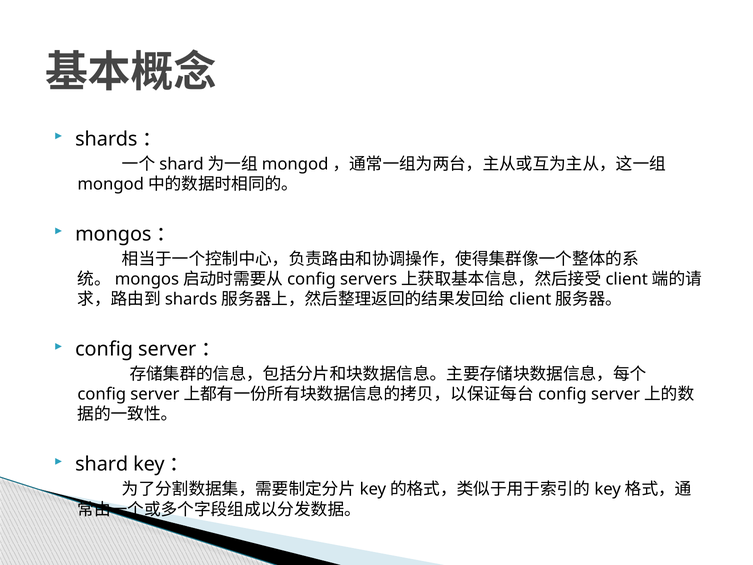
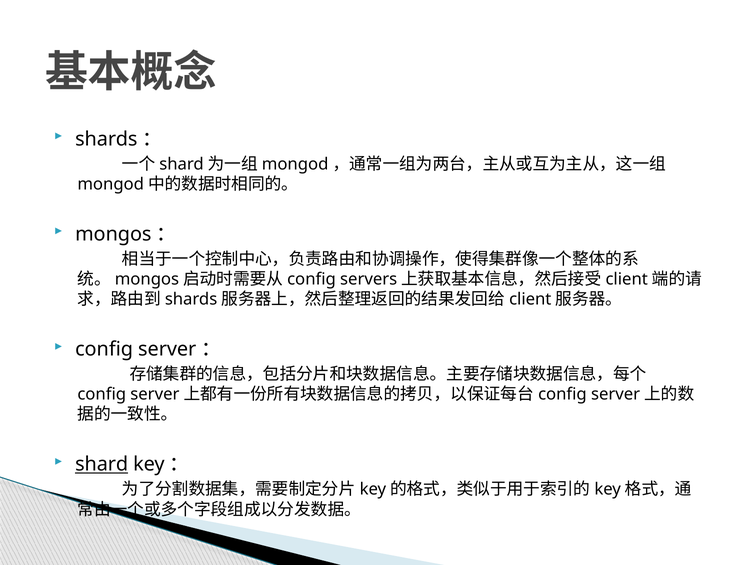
shard underline: none -> present (102, 464)
